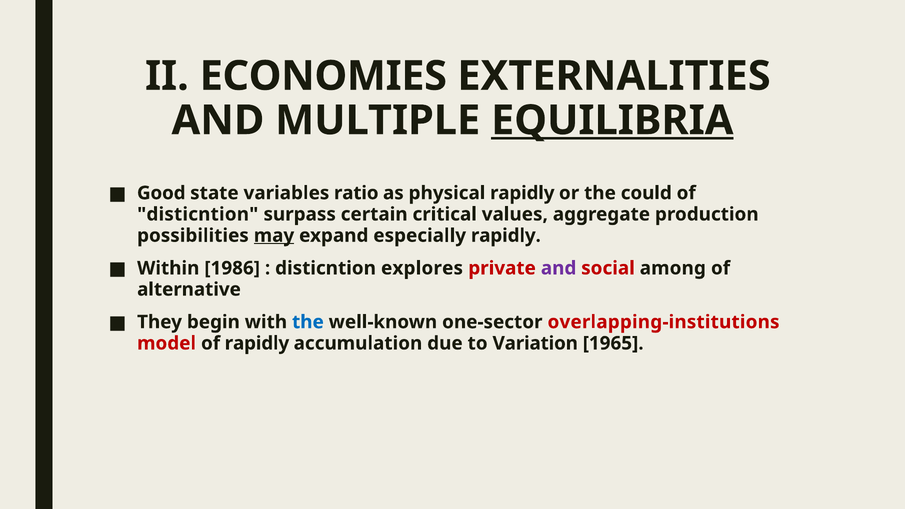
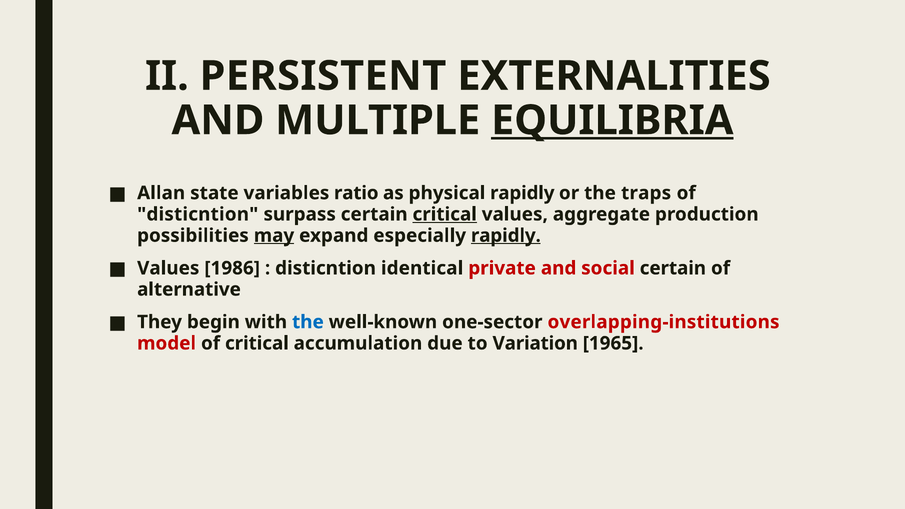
ECONOMIES: ECONOMIES -> PERSISTENT (323, 76)
Good: Good -> Allan (161, 193)
could: could -> traps (646, 193)
critical underline: none -> present (445, 214)
rapidly underline: none -> present (506, 236)
Within: Within -> Values (168, 268)
explores: explores -> identical (422, 268)
and colour: purple -> red (559, 268)
social among: among -> certain (673, 268)
of rapidly: rapidly -> critical (257, 343)
